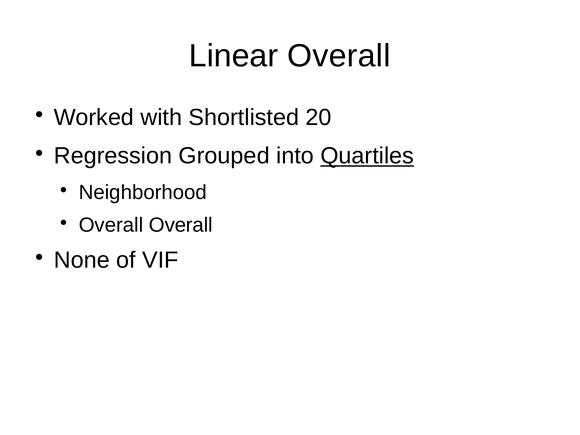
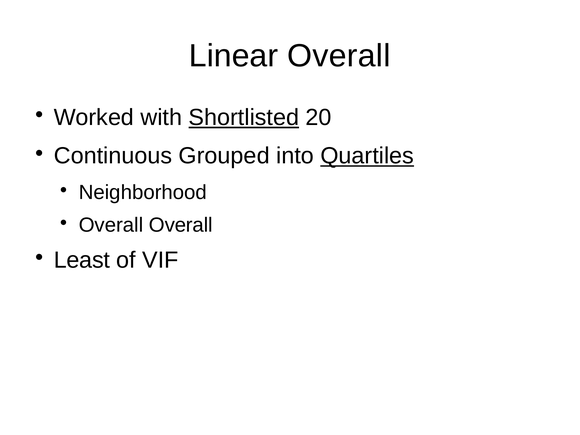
Shortlisted underline: none -> present (244, 117)
Regression: Regression -> Continuous (113, 156)
None: None -> Least (82, 260)
